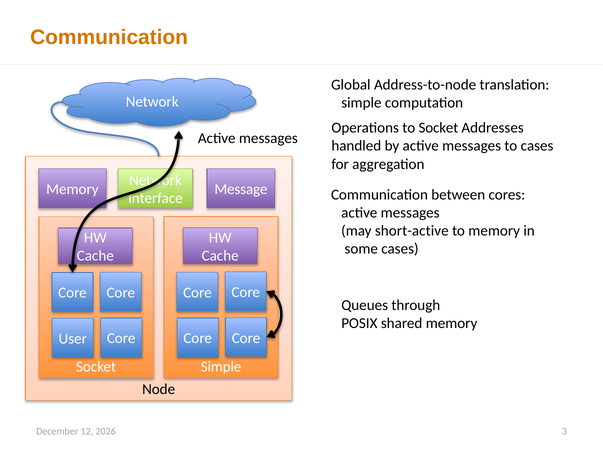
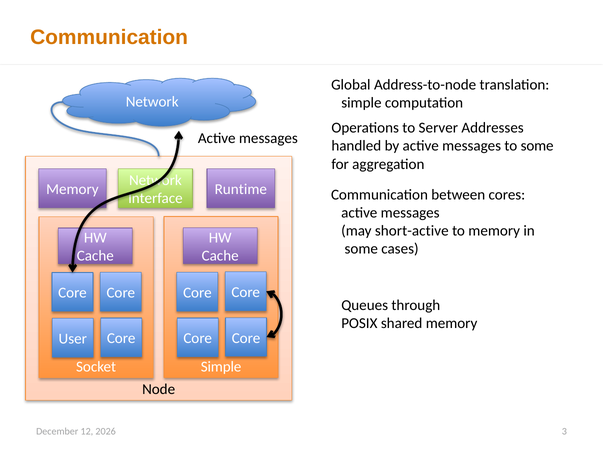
to Socket: Socket -> Server (438, 128)
to cases: cases -> some (537, 146)
Message: Message -> Runtime (241, 190)
